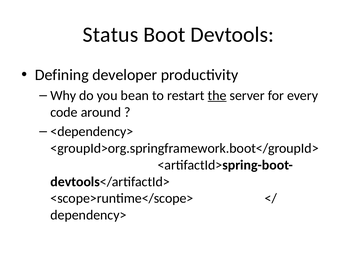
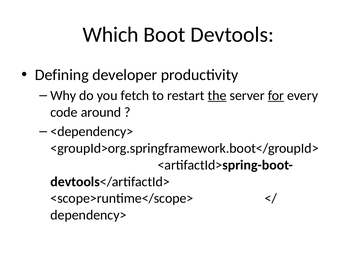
Status: Status -> Which (111, 35)
bean: bean -> fetch (135, 95)
for underline: none -> present (276, 95)
